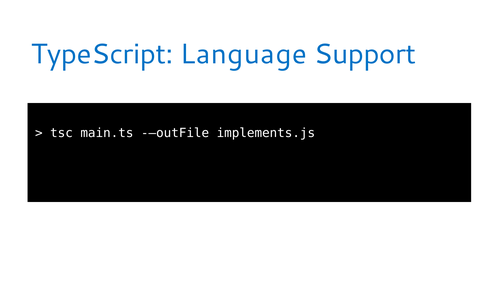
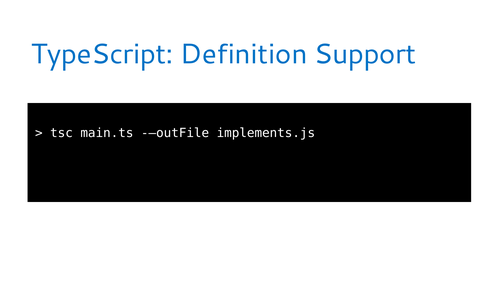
Language: Language -> Definition (244, 54)
